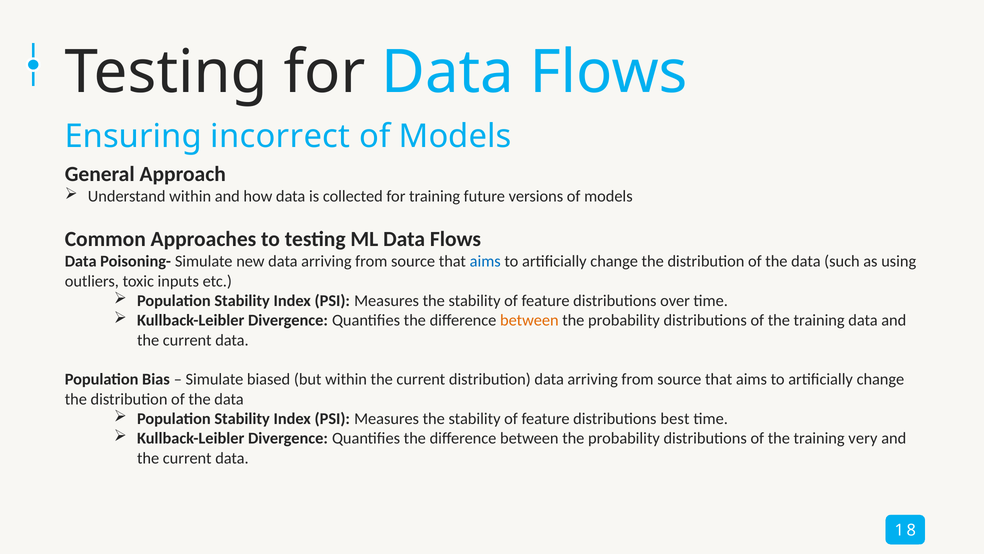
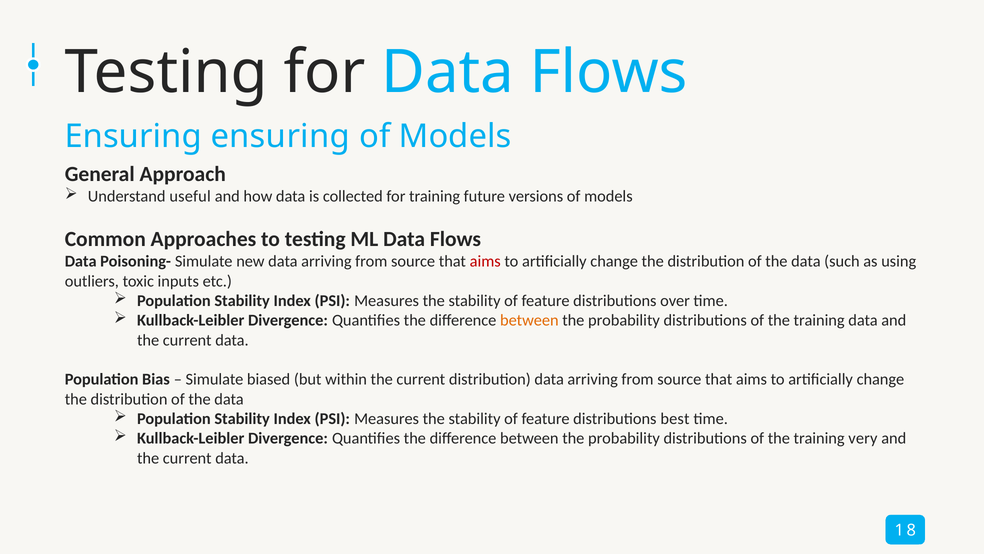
Ensuring incorrect: incorrect -> ensuring (280, 136)
Understand within: within -> useful (190, 196)
aims colour: blue -> red (485, 261)
